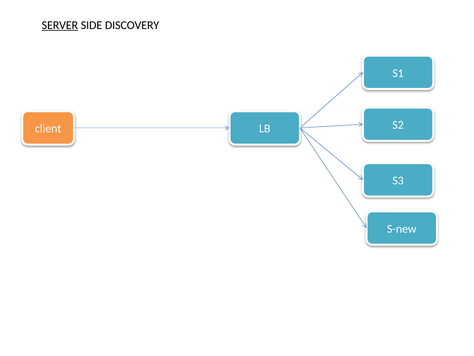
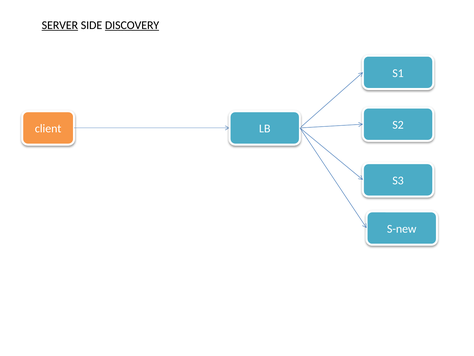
DISCOVERY underline: none -> present (132, 25)
